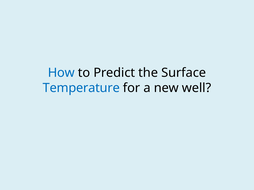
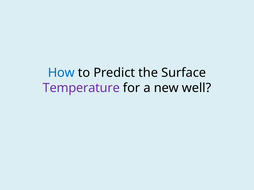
Temperature colour: blue -> purple (81, 88)
